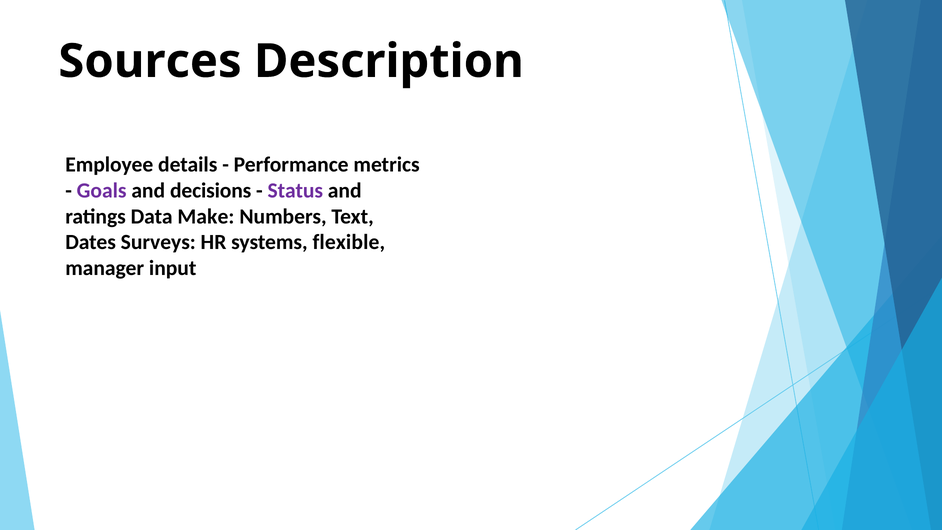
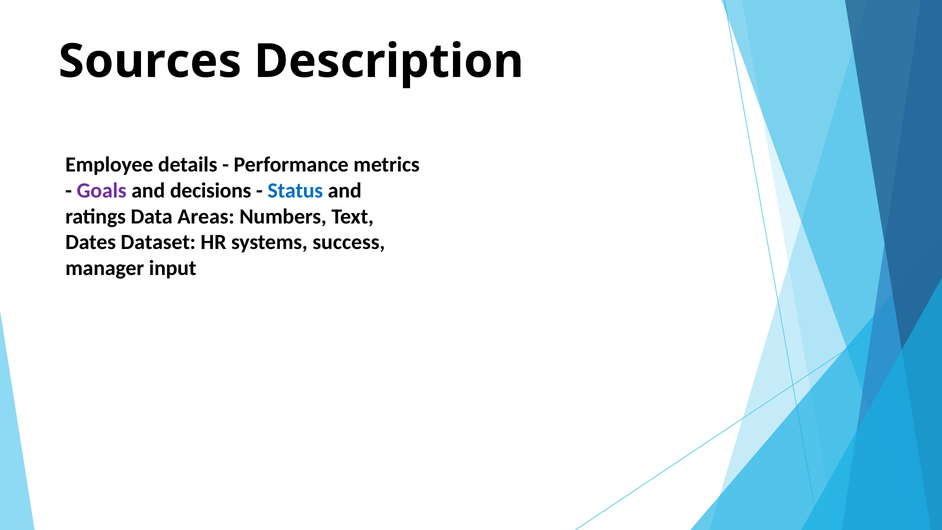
Status colour: purple -> blue (295, 190)
Make: Make -> Areas (206, 216)
Surveys: Surveys -> Dataset (158, 242)
flexible: flexible -> success (349, 242)
